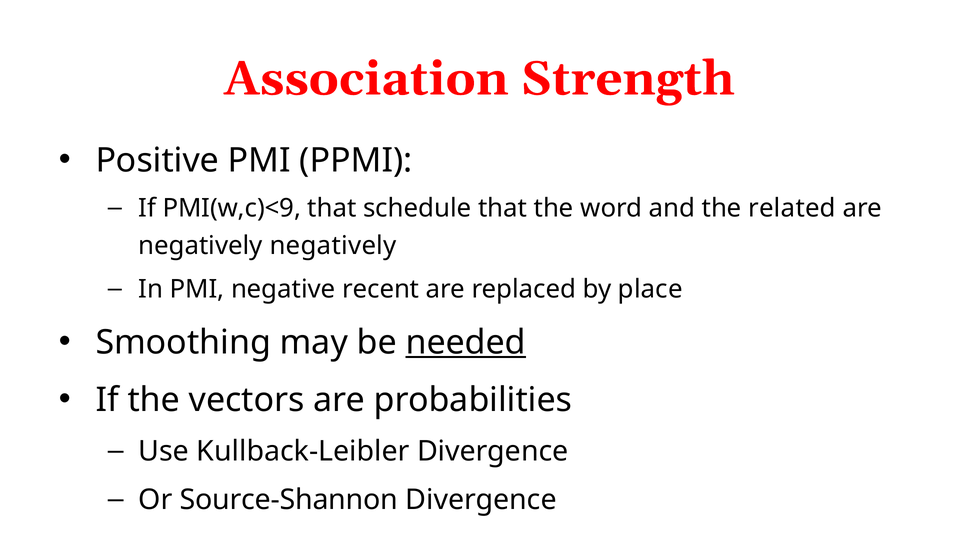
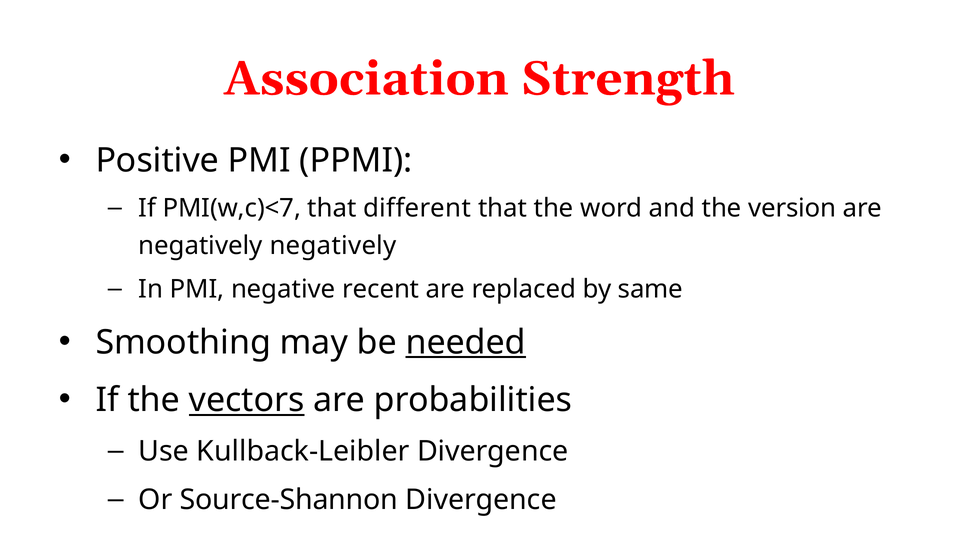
PMI(w,c)<9: PMI(w,c)<9 -> PMI(w,c)<7 (232, 208)
schedule: schedule -> different (417, 208)
related: related -> version (792, 208)
place: place -> same (650, 289)
vectors underline: none -> present (247, 400)
